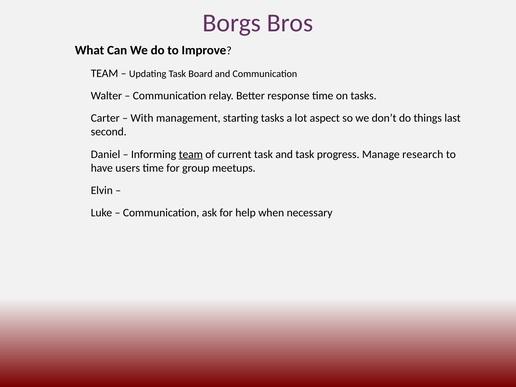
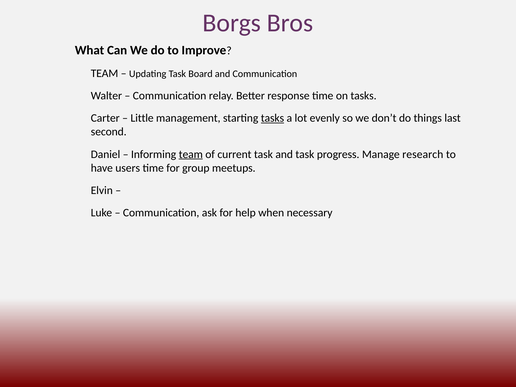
With: With -> Little (142, 118)
tasks underline: none -> present (272, 118)
aspect: aspect -> evenly (325, 118)
